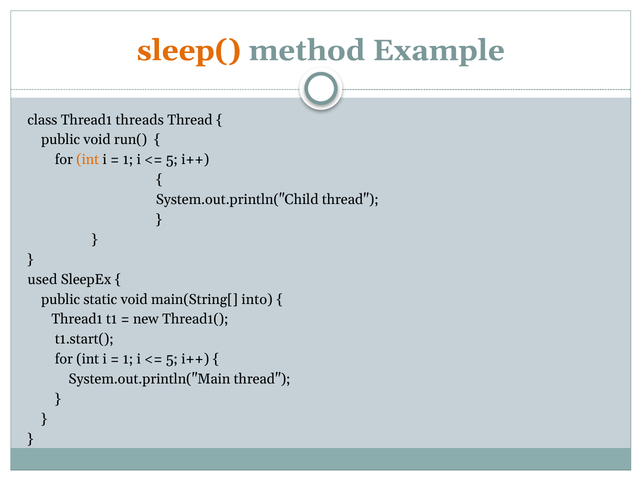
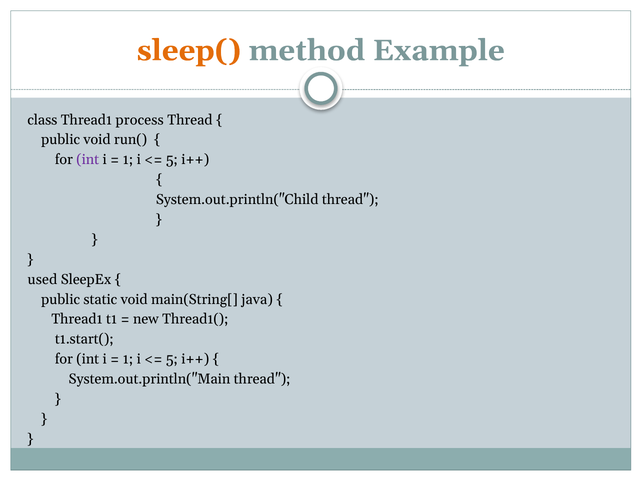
threads: threads -> process (140, 120)
int colour: orange -> purple (88, 160)
into: into -> java (257, 300)
